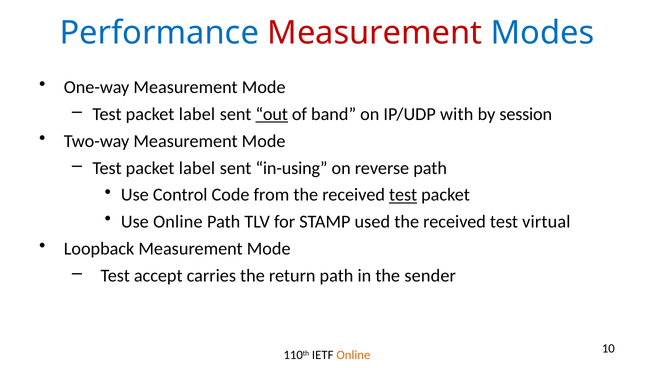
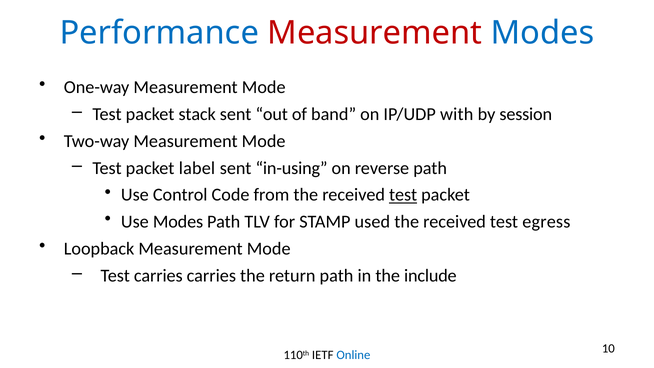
label: label -> stack (197, 114)
out underline: present -> none (272, 114)
Use Online: Online -> Modes (178, 222)
virtual: virtual -> egress (546, 222)
Test accept: accept -> carries (158, 276)
sender: sender -> include (430, 276)
Online colour: orange -> blue (353, 355)
